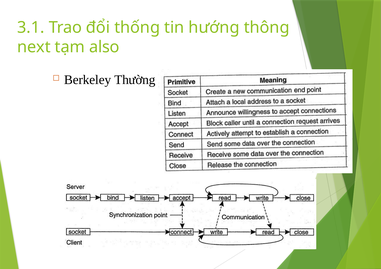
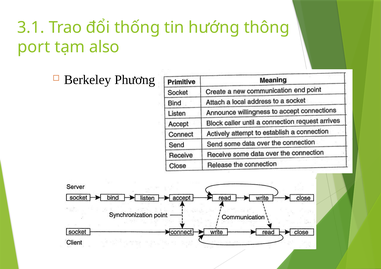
next: next -> port (34, 47)
Thường: Thường -> Phương (135, 80)
